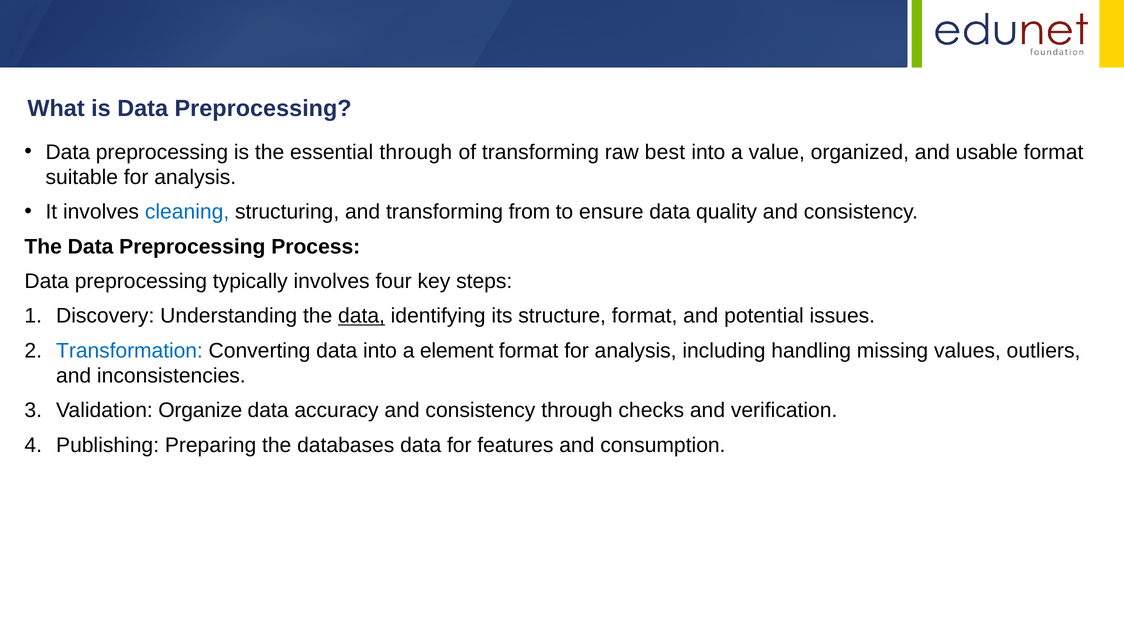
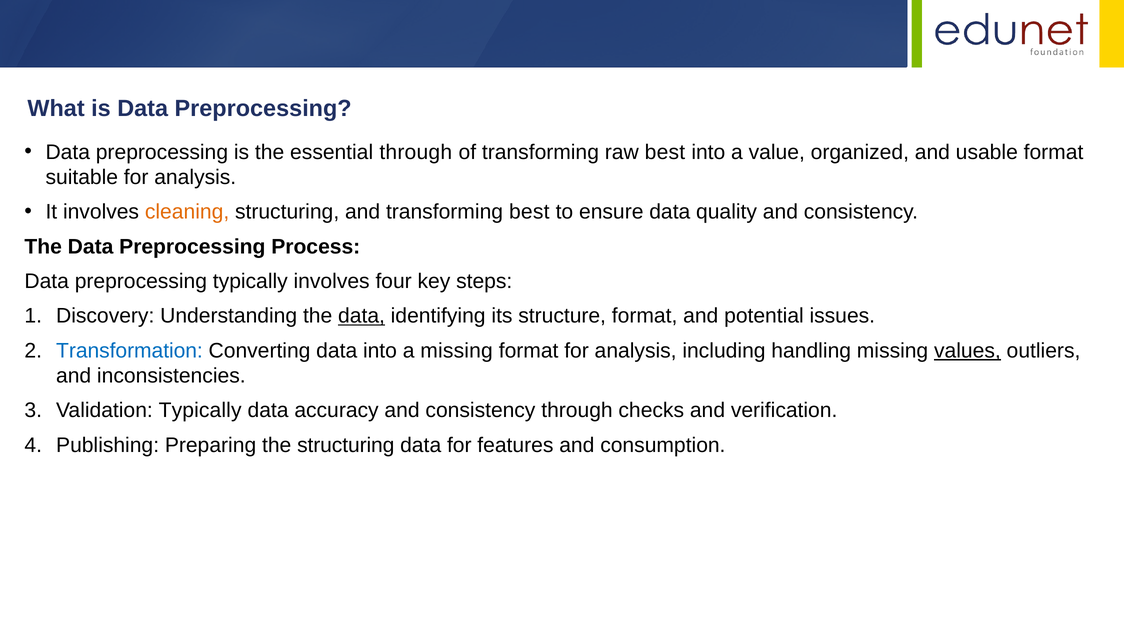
cleaning colour: blue -> orange (187, 212)
transforming from: from -> best (529, 212)
a element: element -> missing (457, 351)
values underline: none -> present (967, 351)
Validation Organize: Organize -> Typically (200, 411)
the databases: databases -> structuring (346, 445)
